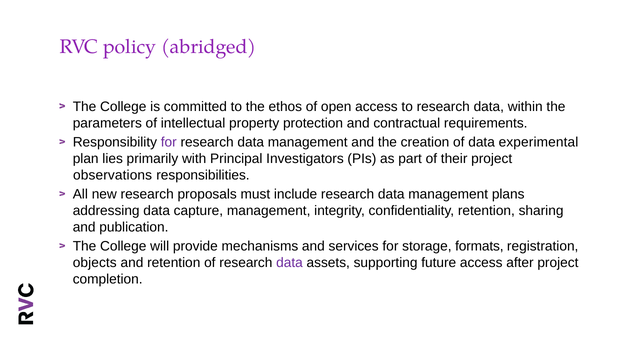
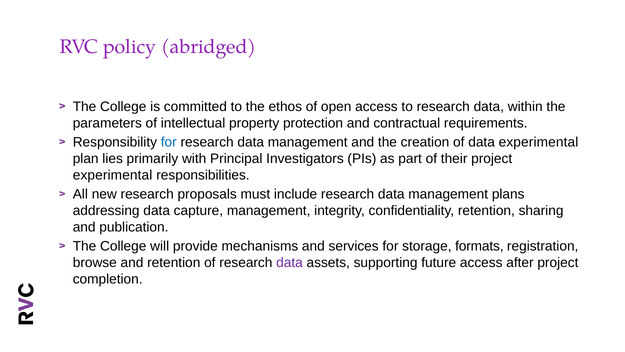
for colour: purple -> blue (169, 142)
observations: observations -> experimental (113, 175)
objects: objects -> browse (95, 263)
